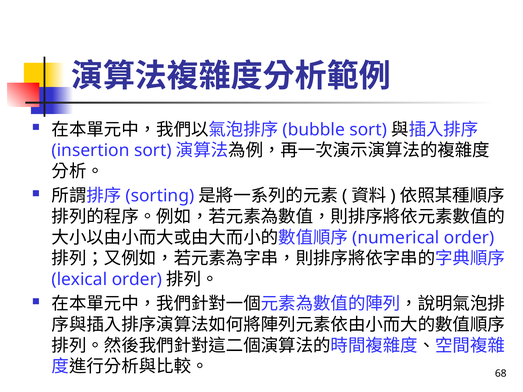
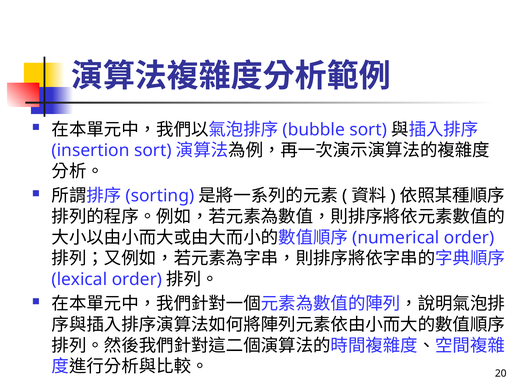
68: 68 -> 20 (501, 374)
